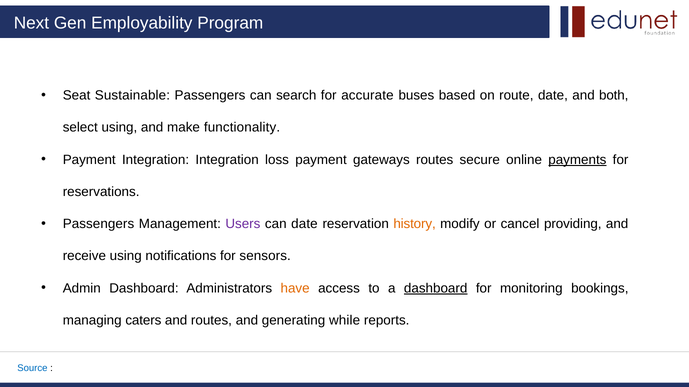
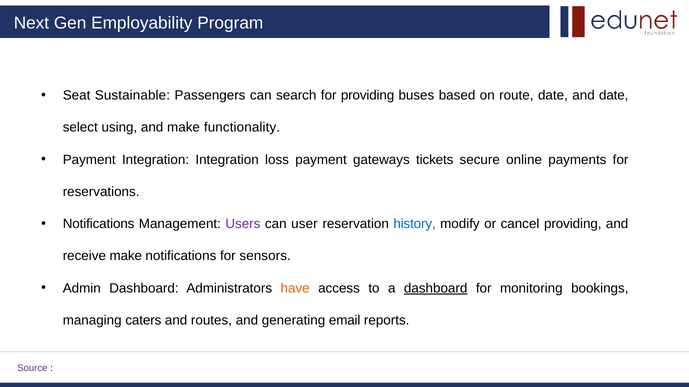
for accurate: accurate -> providing (368, 96)
and both: both -> date (614, 96)
gateways routes: routes -> tickets (435, 160)
payments underline: present -> none (577, 160)
Passengers: Passengers -> Notifications (99, 224)
can date: date -> user (304, 224)
history colour: orange -> blue (415, 224)
receive using: using -> make (126, 256)
while: while -> email (345, 321)
Source colour: blue -> purple (32, 368)
